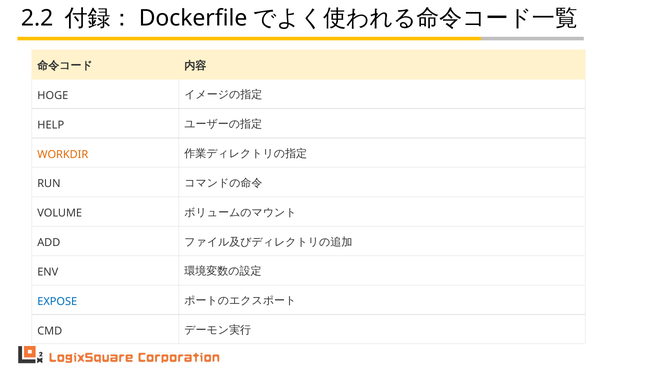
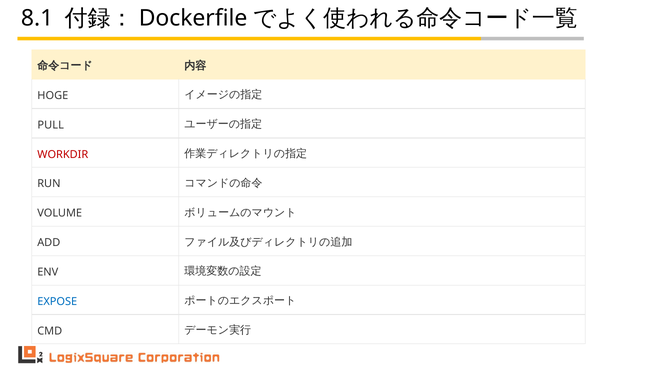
2.2: 2.2 -> 8.1 (37, 18)
HELP: HELP -> PULL (51, 125)
WORKDIR colour: orange -> red (63, 155)
